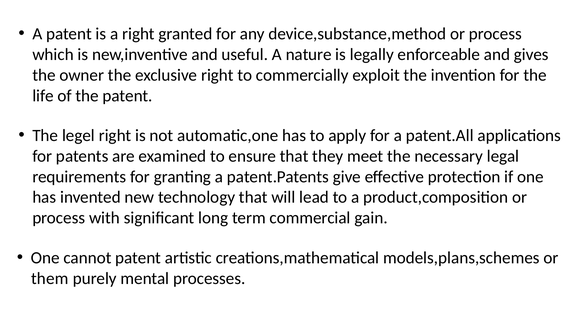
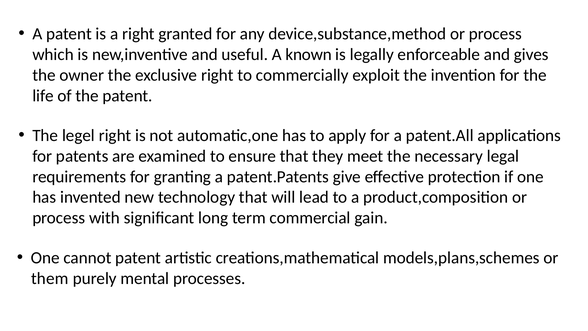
nature: nature -> known (309, 54)
